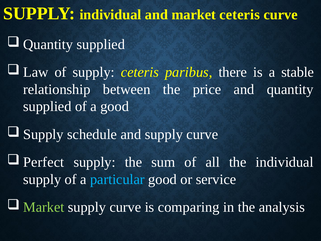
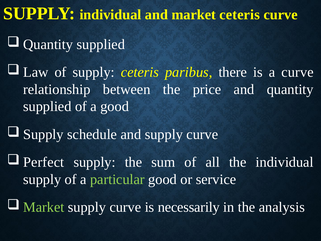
a stable: stable -> curve (297, 72)
particular colour: light blue -> light green (117, 179)
comparing: comparing -> necessarily (189, 207)
